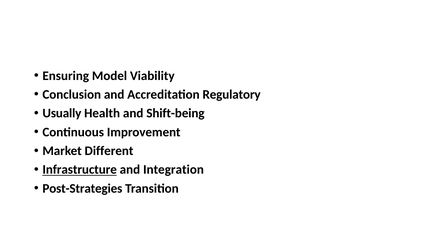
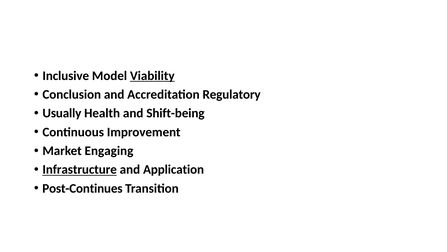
Ensuring: Ensuring -> Inclusive (66, 76)
Viability underline: none -> present (152, 76)
Different: Different -> Engaging (109, 151)
Integration: Integration -> Application (174, 169)
Post-Strategies: Post-Strategies -> Post-Continues (82, 188)
